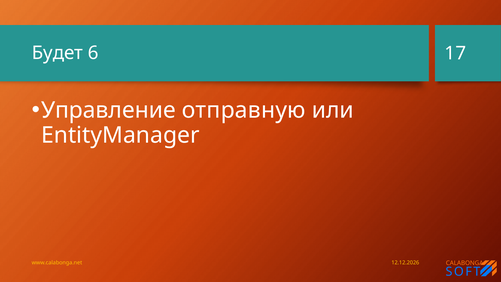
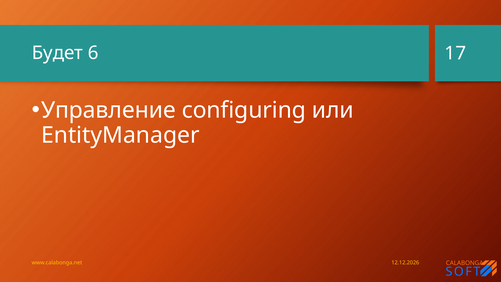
отправную: отправную -> configuring (244, 110)
